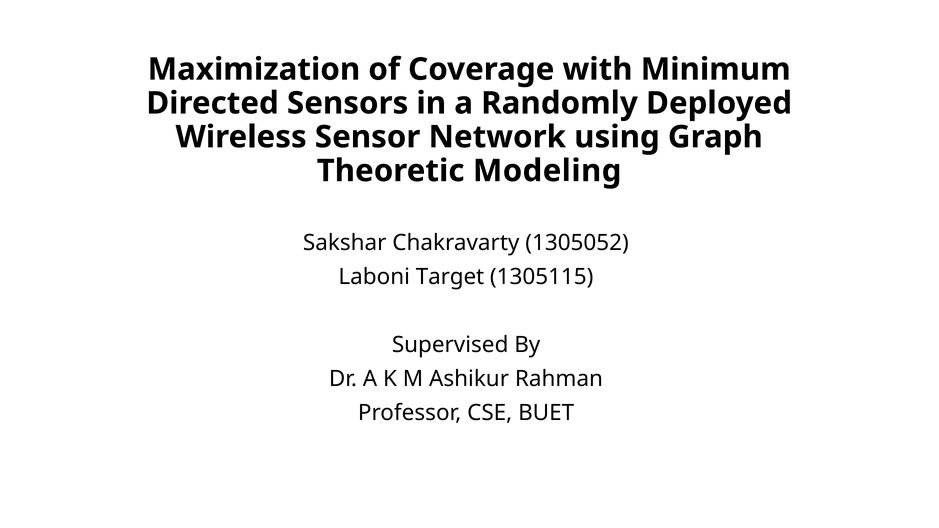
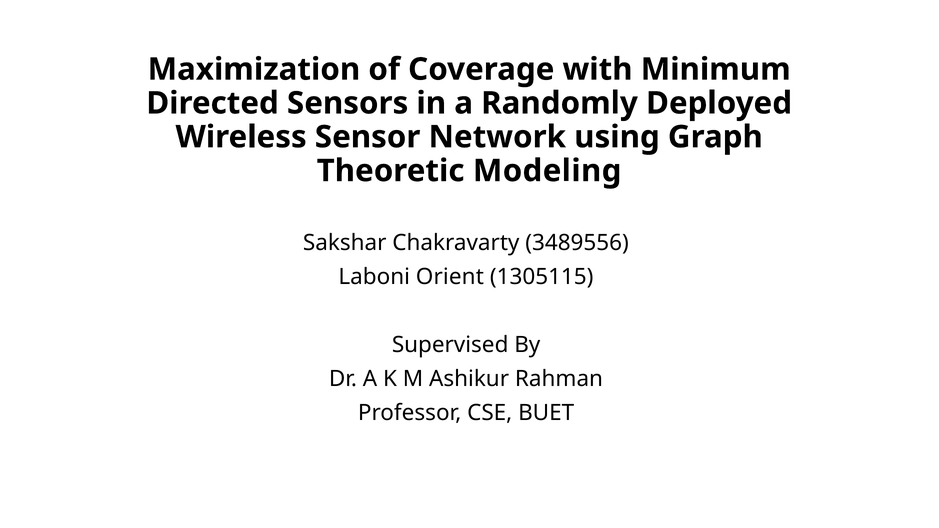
1305052: 1305052 -> 3489556 (577, 243)
Target: Target -> Orient (450, 277)
